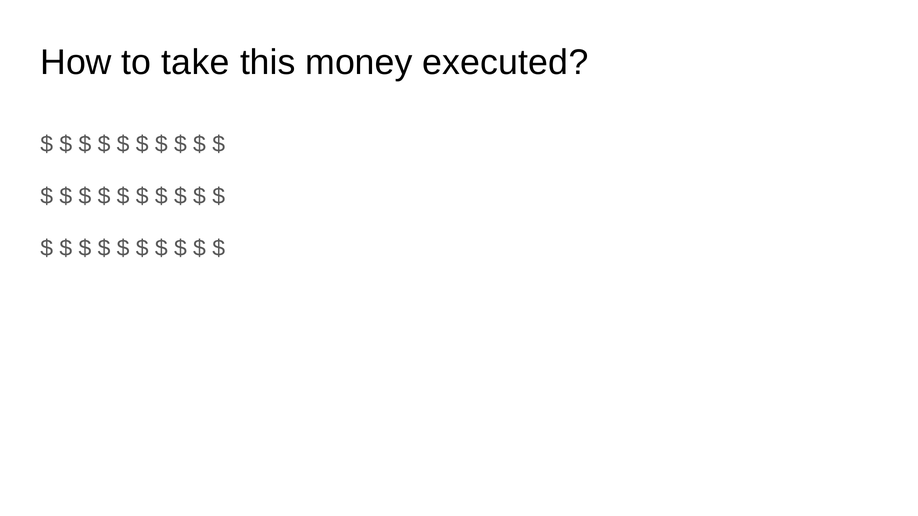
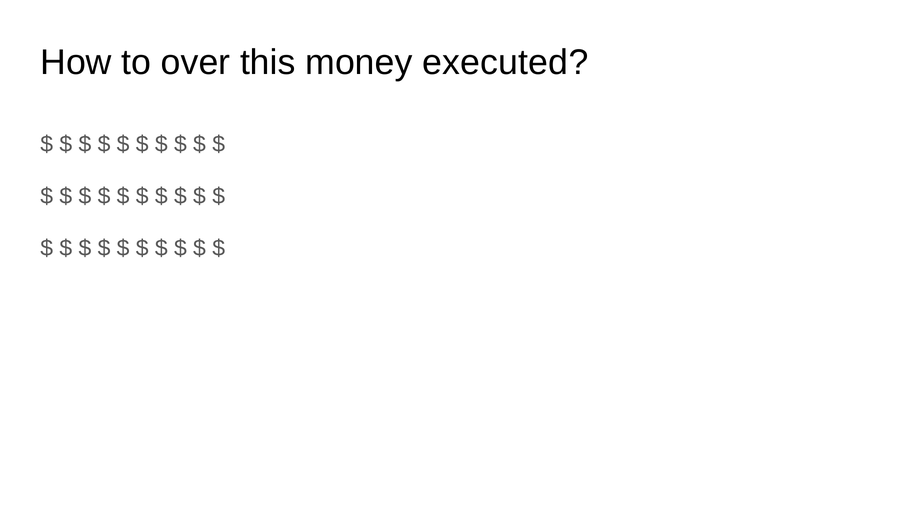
take: take -> over (196, 63)
